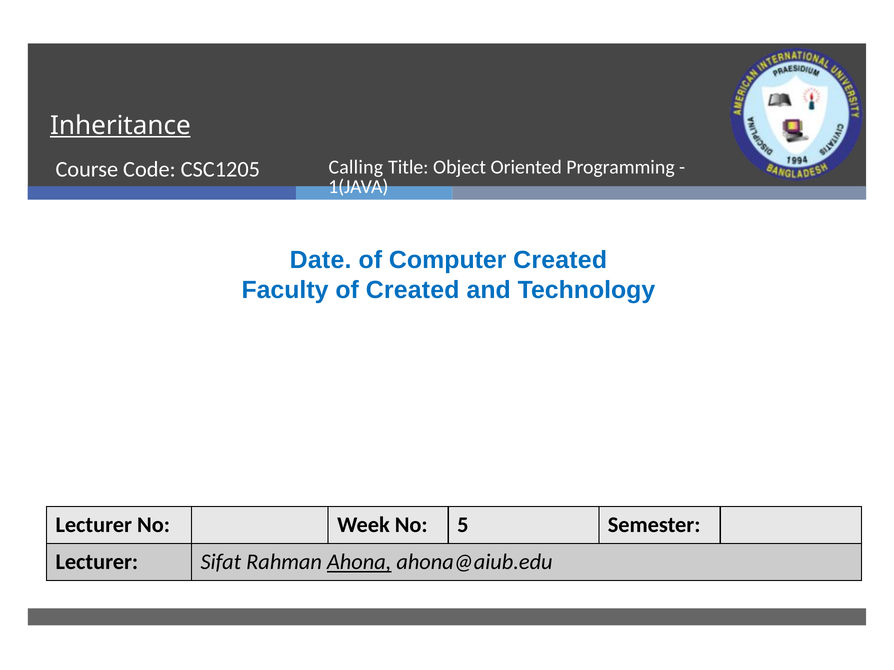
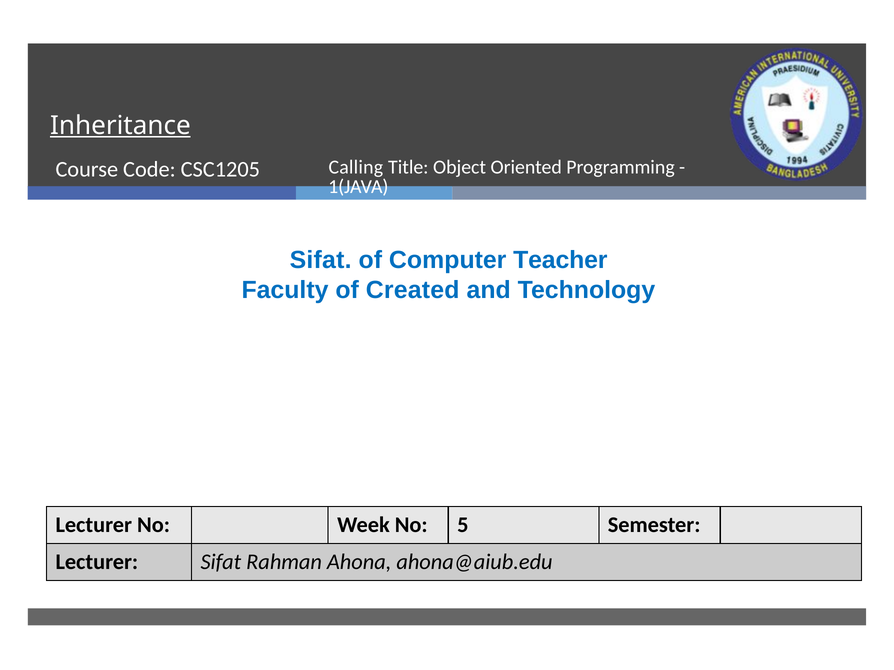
Date: Date -> Sifat (321, 260)
Computer Created: Created -> Teacher (560, 260)
Ahona underline: present -> none (359, 562)
